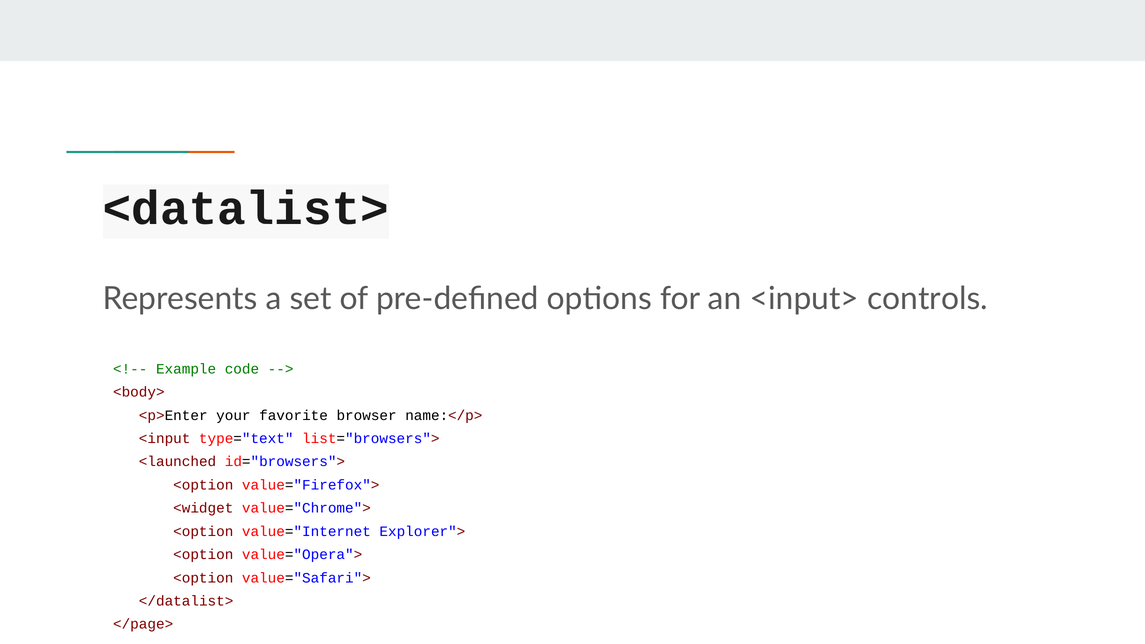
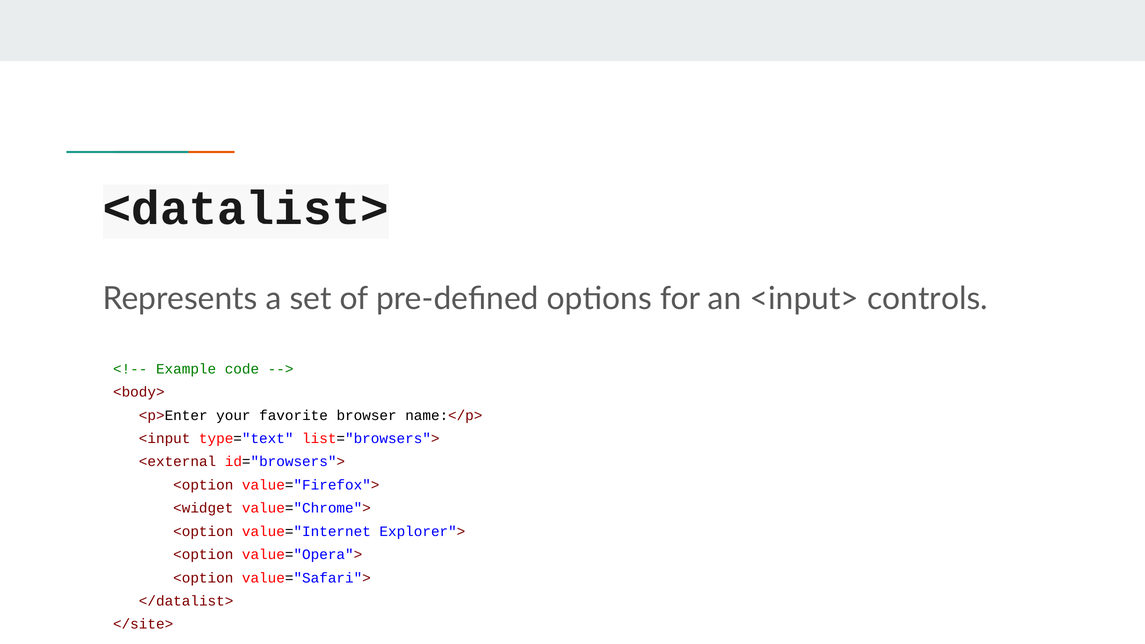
<launched: <launched -> <external (178, 462)
</page>: </page> -> </site> (143, 624)
